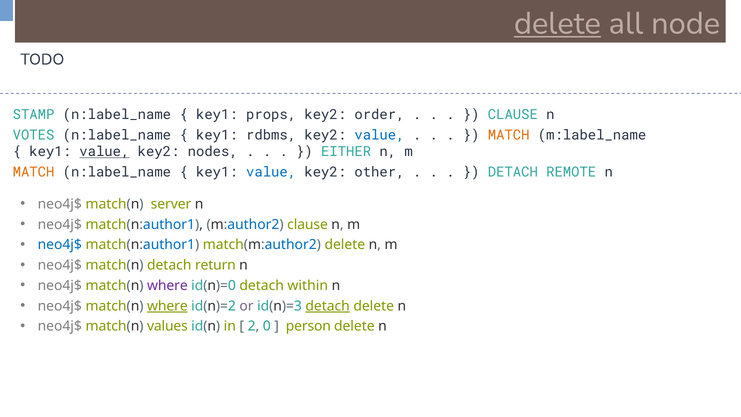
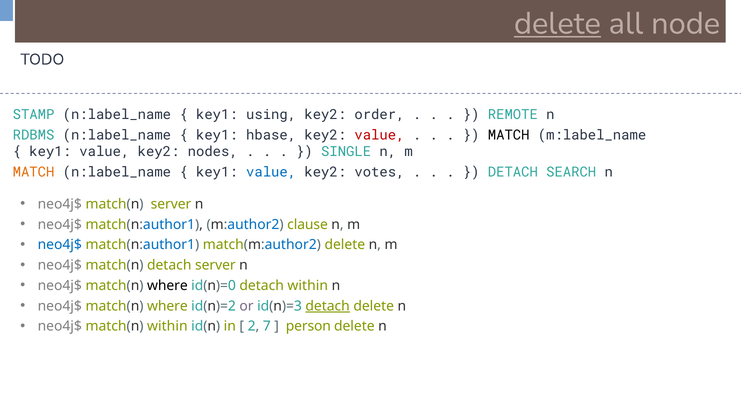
props: props -> using (271, 115)
CLAUSE: CLAUSE -> REMOTE (513, 115)
VOTES: VOTES -> RDBMS (34, 135)
rdbms: rdbms -> hbase (271, 135)
value colour: blue -> red (379, 135)
MATCH colour: orange -> black (509, 135)
value underline: present -> none (104, 152)
EITHER: EITHER -> SINGLE (346, 152)
other: other -> votes (379, 172)
REMOTE: REMOTE -> SEARCH (571, 172)
detach return: return -> server (215, 265)
where colour: purple -> black (167, 285)
where underline: present -> none (167, 306)
match(n values: values -> within (167, 326)
0: 0 -> 7 (267, 326)
